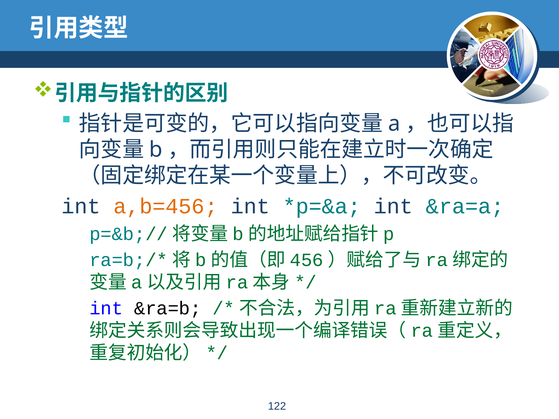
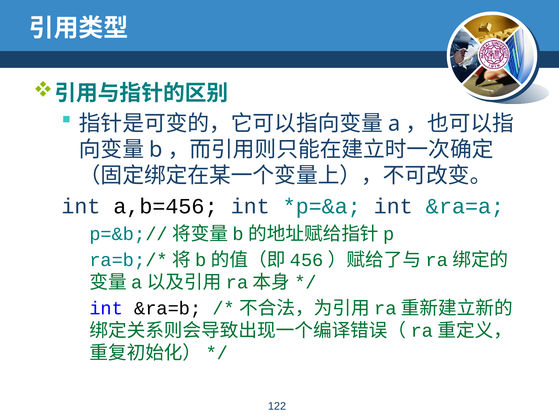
a,b=456 colour: orange -> black (166, 206)
